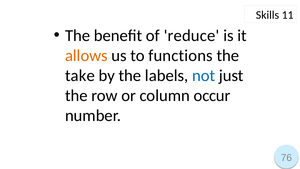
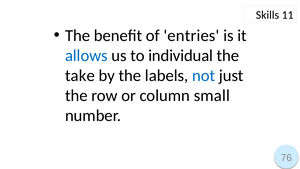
reduce: reduce -> entries (191, 36)
allows colour: orange -> blue (86, 56)
functions: functions -> individual (181, 56)
occur: occur -> small (212, 96)
